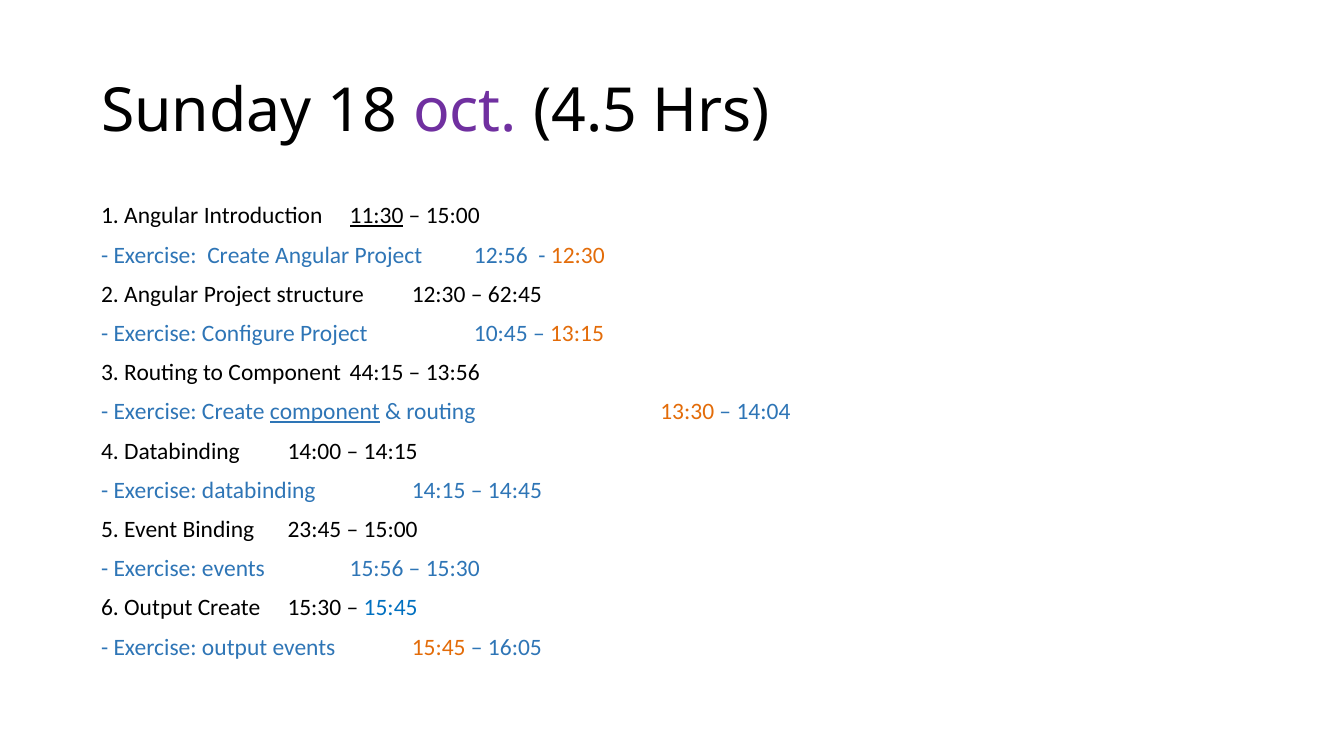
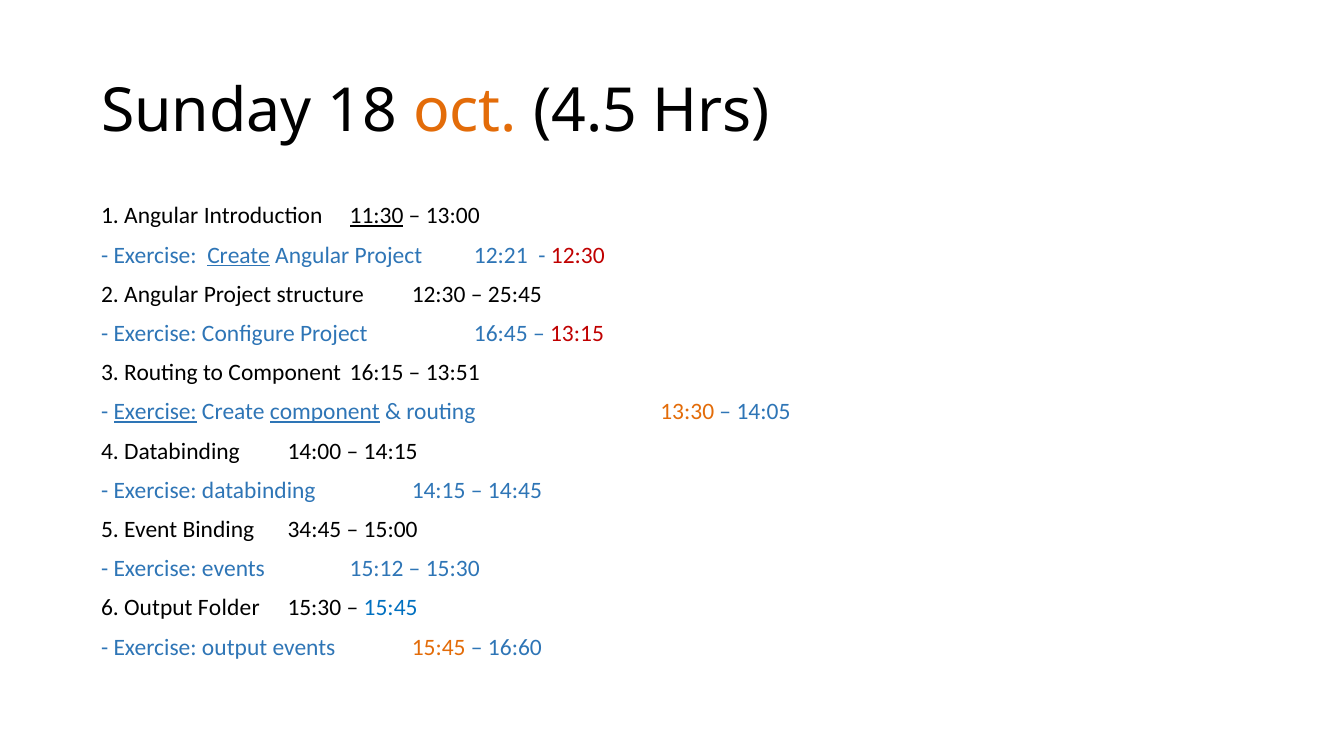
oct colour: purple -> orange (465, 111)
15:00: 15:00 -> 13:00 (453, 216)
Create underline: none -> present (239, 255)
12:56: 12:56 -> 12:21 (501, 255)
12:30 colour: orange -> red (578, 255)
62:45: 62:45 -> 25:45 (515, 294)
10:45: 10:45 -> 16:45 (501, 334)
13:15 colour: orange -> red (577, 334)
44:15: 44:15 -> 16:15 (377, 373)
13:56: 13:56 -> 13:51 (453, 373)
Exercise underline: none -> present (155, 412)
14:04: 14:04 -> 14:05 (763, 412)
23:45: 23:45 -> 34:45 (314, 530)
15:56: 15:56 -> 15:12 (377, 569)
Output Create: Create -> Folder (229, 608)
16:05: 16:05 -> 16:60 (515, 647)
